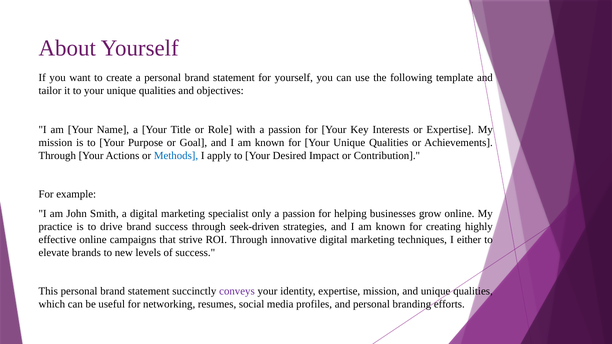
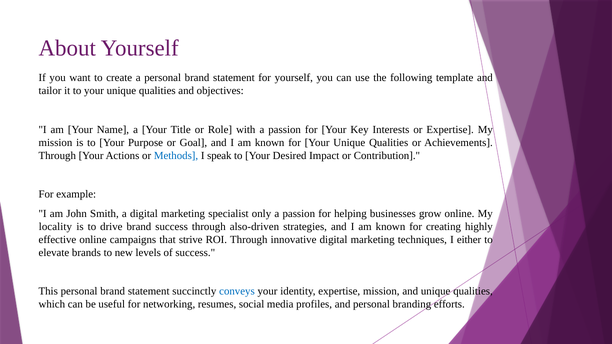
apply: apply -> speak (219, 156)
practice: practice -> locality (55, 227)
seek-driven: seek-driven -> also-driven (254, 227)
conveys colour: purple -> blue (237, 292)
